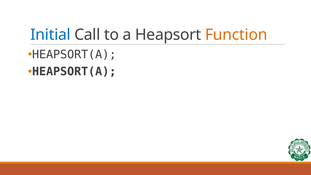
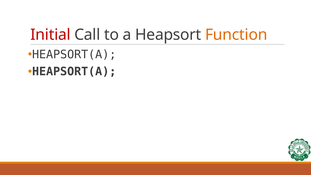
Initial colour: blue -> red (51, 35)
